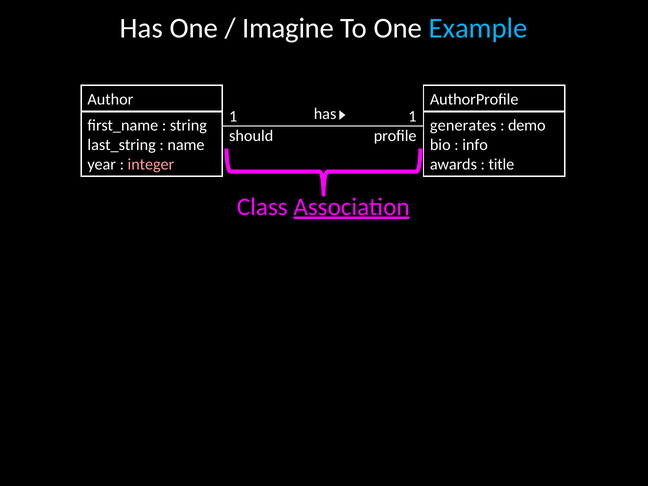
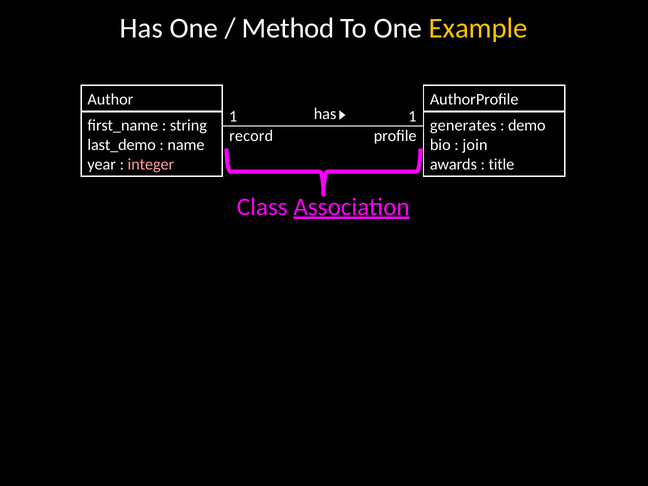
Imagine: Imagine -> Method (288, 28)
Example colour: light blue -> yellow (478, 28)
should: should -> record (251, 136)
last_string: last_string -> last_demo (122, 145)
info: info -> join (475, 145)
